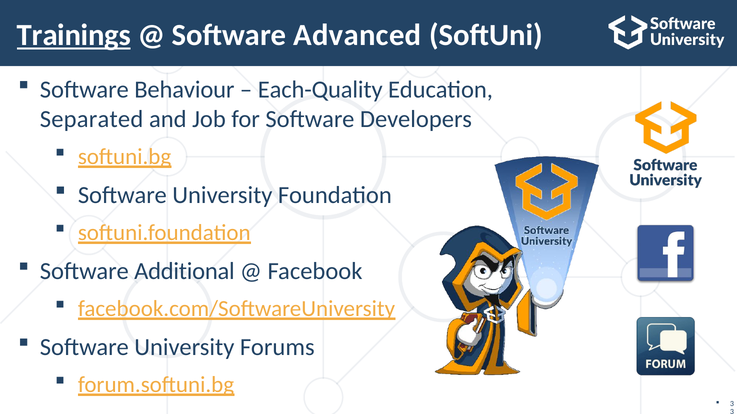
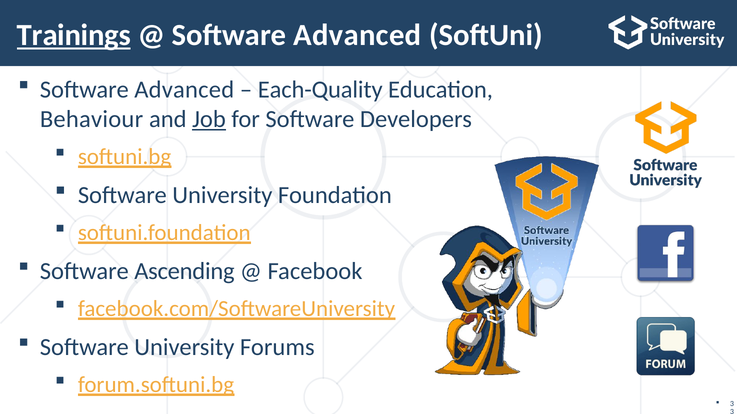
Behaviour: Behaviour -> Advanced (184, 90)
Separated: Separated -> Behaviour (92, 119)
Job underline: none -> present (209, 119)
Additional: Additional -> Ascending (184, 272)
